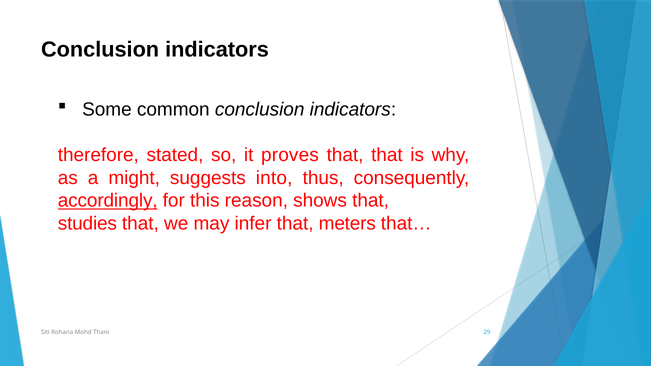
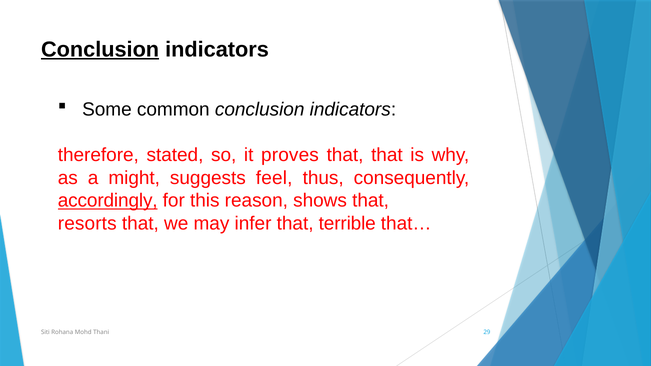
Conclusion underline: none -> present (100, 50)
into: into -> feel (274, 178)
studies: studies -> resorts (87, 224)
meters: meters -> terrible (347, 224)
